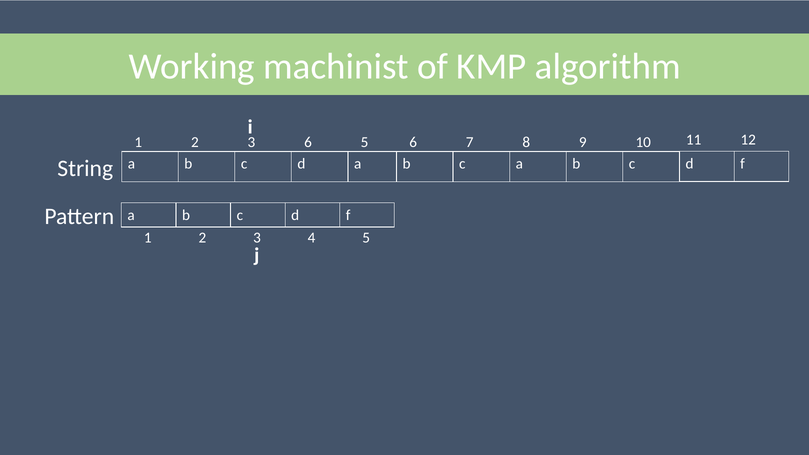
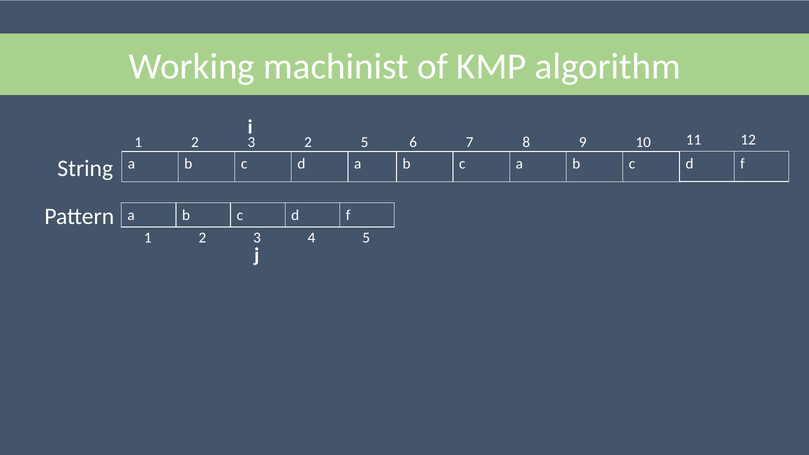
3 6: 6 -> 2 (308, 142)
